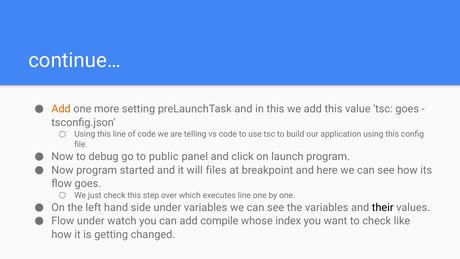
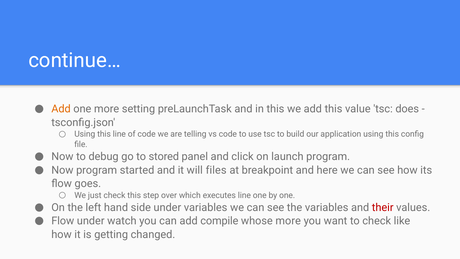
tsc goes: goes -> does (407, 109)
public: public -> stored (164, 157)
their colour: black -> red (383, 207)
whose index: index -> more (288, 221)
